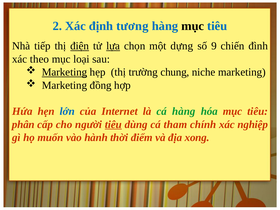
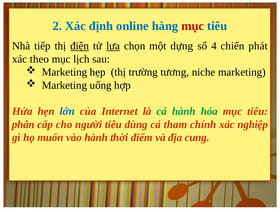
tương: tương -> online (132, 26)
mục colour: black -> red (193, 26)
9: 9 -> 4 (214, 46)
đình: đình -> phát (258, 46)
loại: loại -> lịch (81, 59)
Marketing underline: present -> none (64, 72)
chung: chung -> tương (175, 72)
đồng: đồng -> uống (101, 85)
cá hàng: hàng -> hành (184, 111)
tiêu underline: present -> none (113, 124)
xong: xong -> cung (197, 138)
